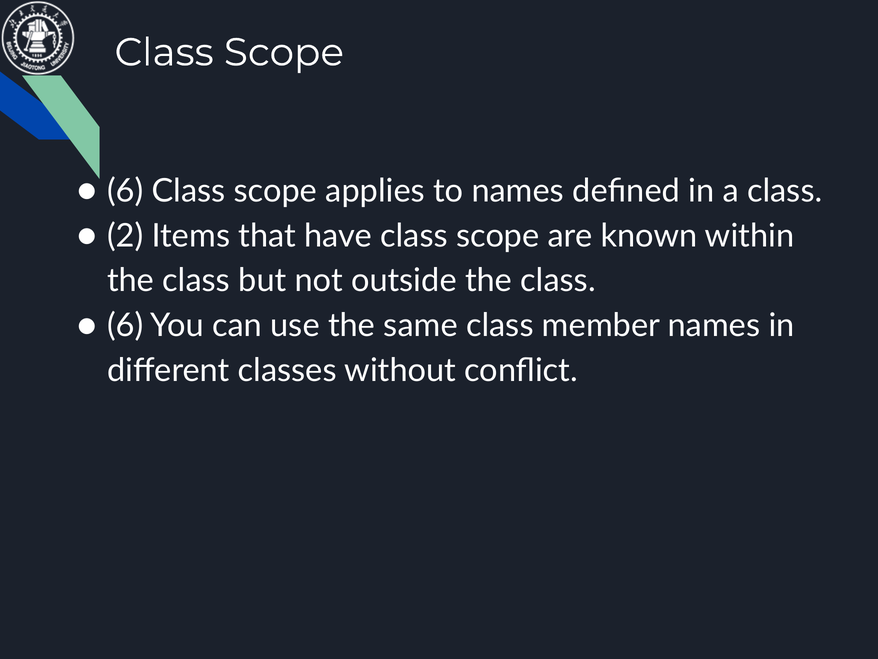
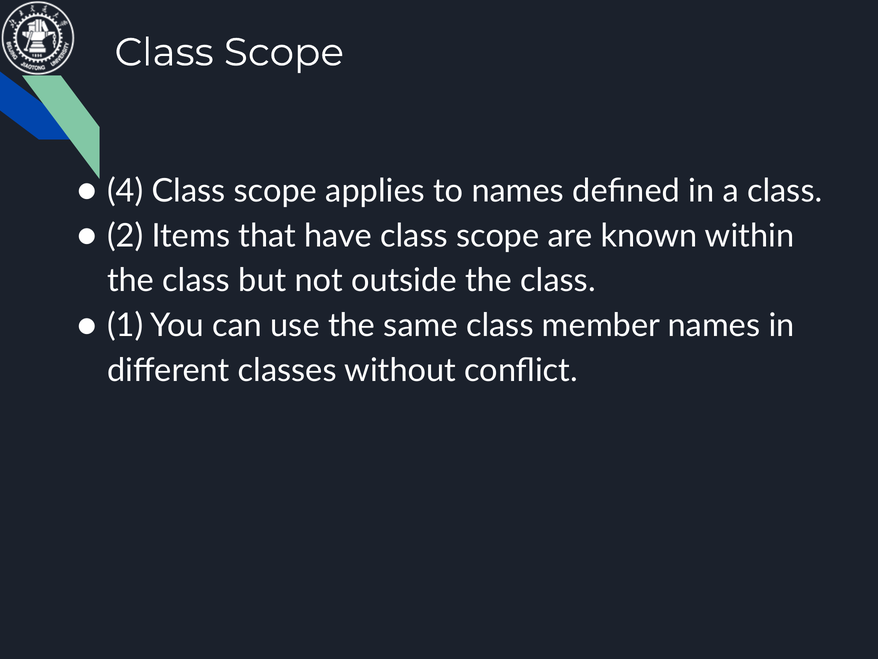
6: 6 -> 4 (125, 191)
6: 6 -> 1 (125, 325)
